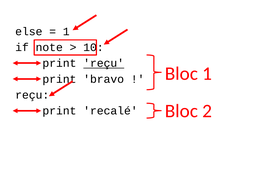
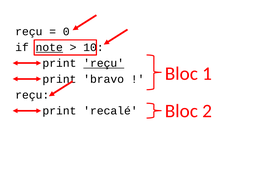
else: else -> reçu (29, 32)
1: 1 -> 0 (66, 32)
note underline: none -> present (49, 47)
